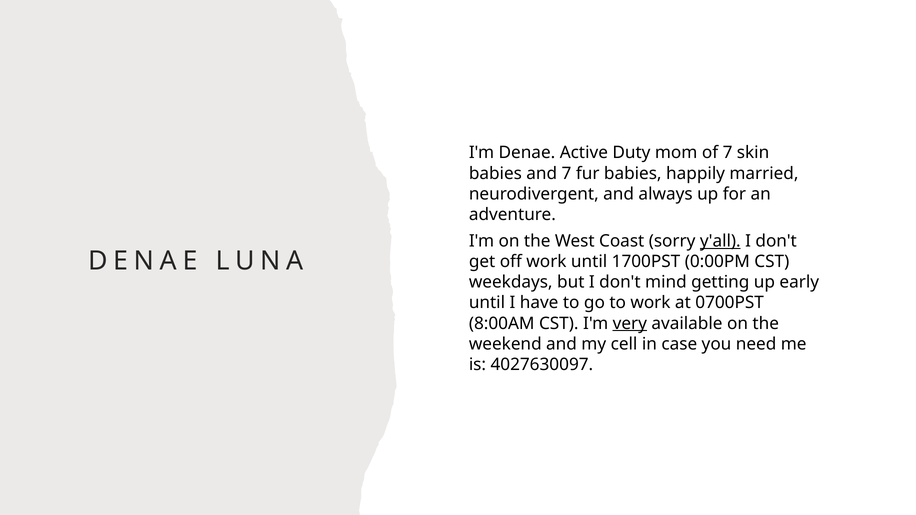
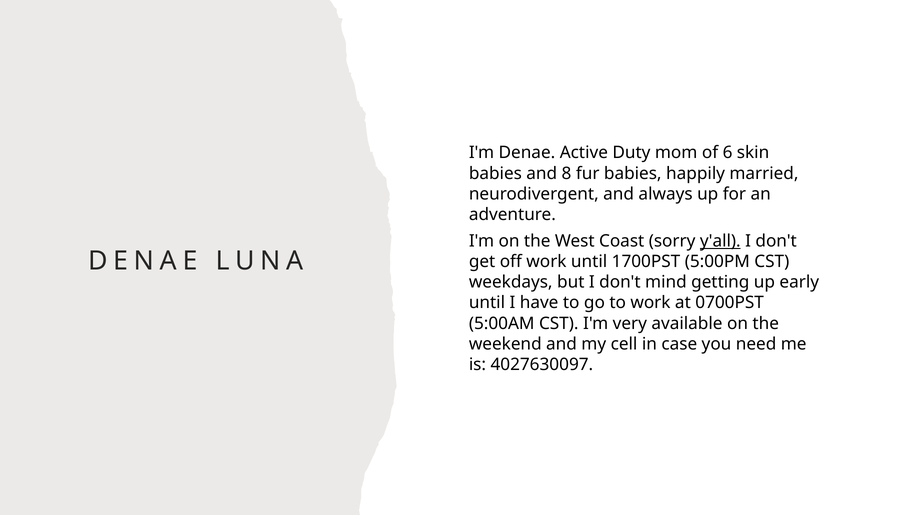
of 7: 7 -> 6 (728, 153)
and 7: 7 -> 8 (567, 173)
0:00PM: 0:00PM -> 5:00PM (717, 262)
8:00AM: 8:00AM -> 5:00AM (502, 323)
very underline: present -> none (630, 323)
